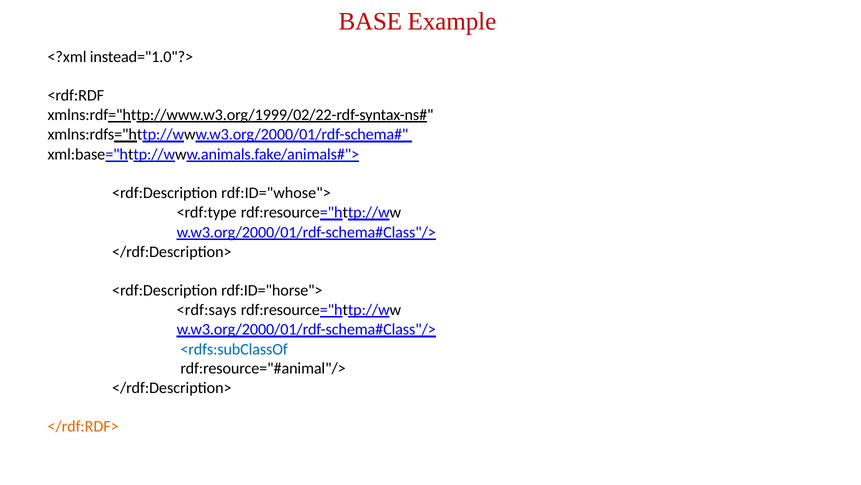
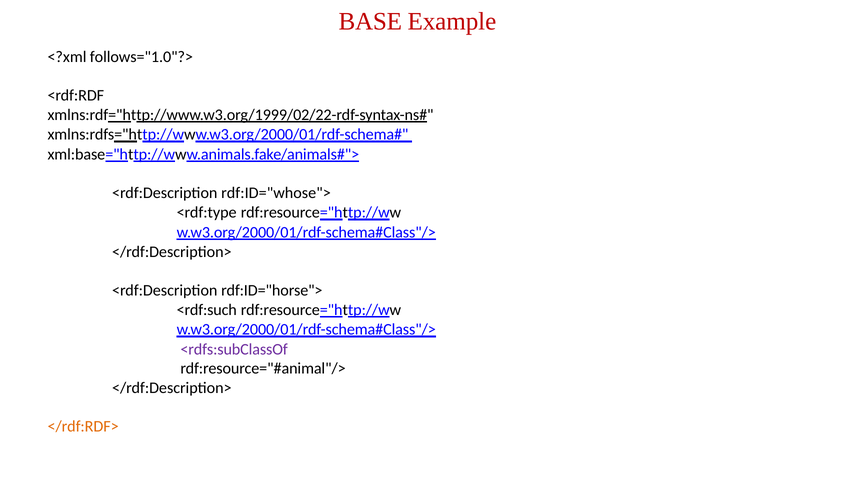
instead="1.0"?>: instead="1.0"?> -> follows="1.0"?> (141, 57)
<rdf:says: <rdf:says -> <rdf:such (207, 309)
<rdfs:subClassOf colour: blue -> purple (234, 349)
